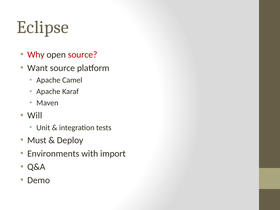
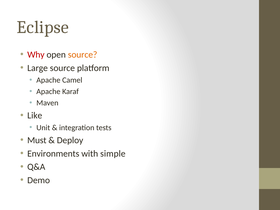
source colour: red -> orange (83, 55)
Want: Want -> Large (38, 68)
Will: Will -> Like (35, 115)
import: import -> simple (113, 154)
